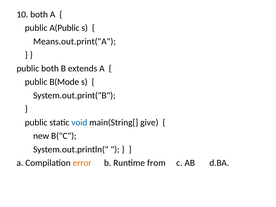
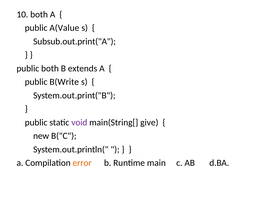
A(Public: A(Public -> A(Value (64, 28)
Means.out.print("A: Means.out.print("A -> Subsub.out.print("A (75, 41)
B(Mode: B(Mode -> B(Write (64, 82)
void colour: blue -> purple (79, 122)
from: from -> main (156, 163)
